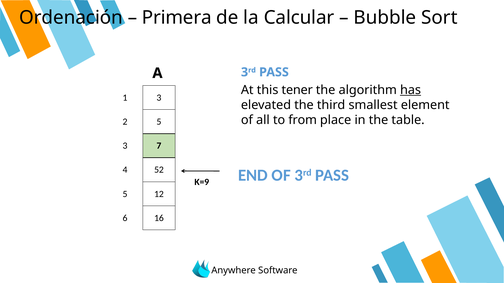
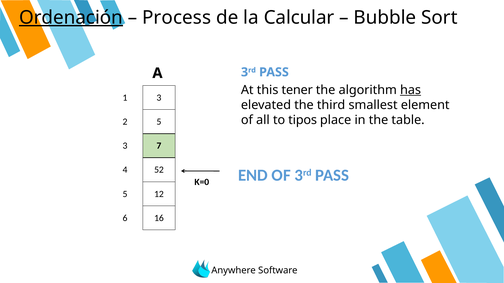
Ordenación underline: none -> present (71, 18)
Primera: Primera -> Process (177, 18)
from: from -> tipos (303, 120)
Κ=9: Κ=9 -> Κ=0 (202, 182)
